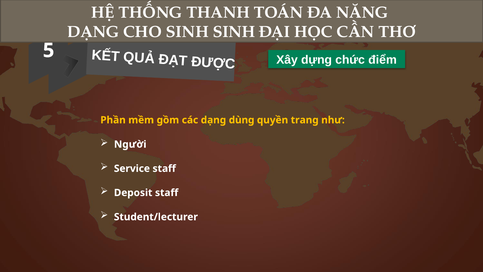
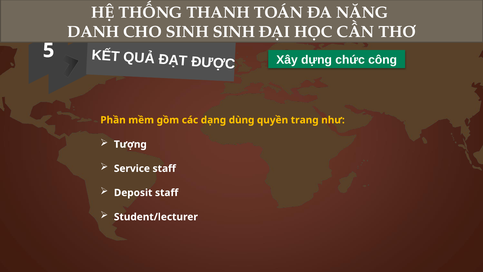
DẠNG: DẠNG -> DANH (93, 32)
chức điểm: điểm -> công (383, 60)
Người: Người -> Tượng (130, 144)
